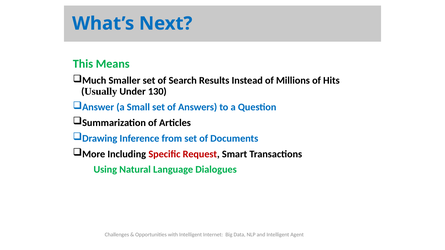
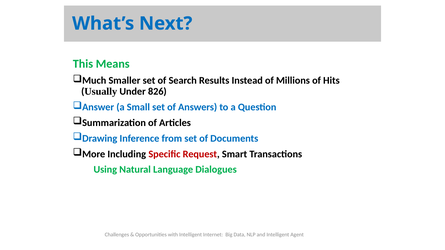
130: 130 -> 826 (157, 92)
